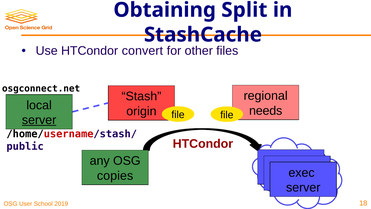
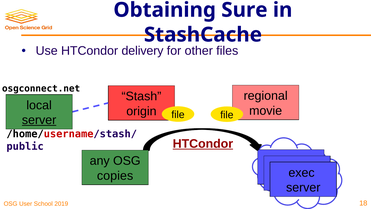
Split: Split -> Sure (244, 10)
convert: convert -> delivery (143, 51)
needs: needs -> movie (266, 111)
HTCondor underline: none -> present (203, 144)
